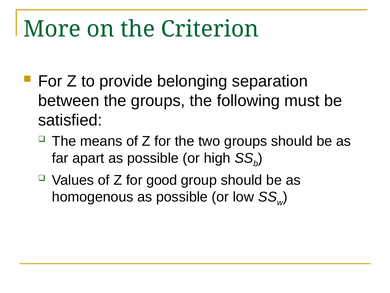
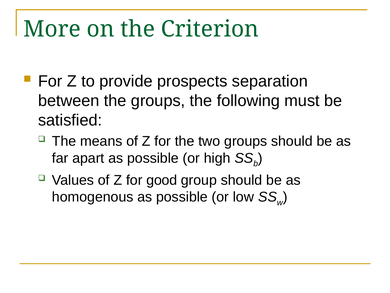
belonging: belonging -> prospects (192, 81)
